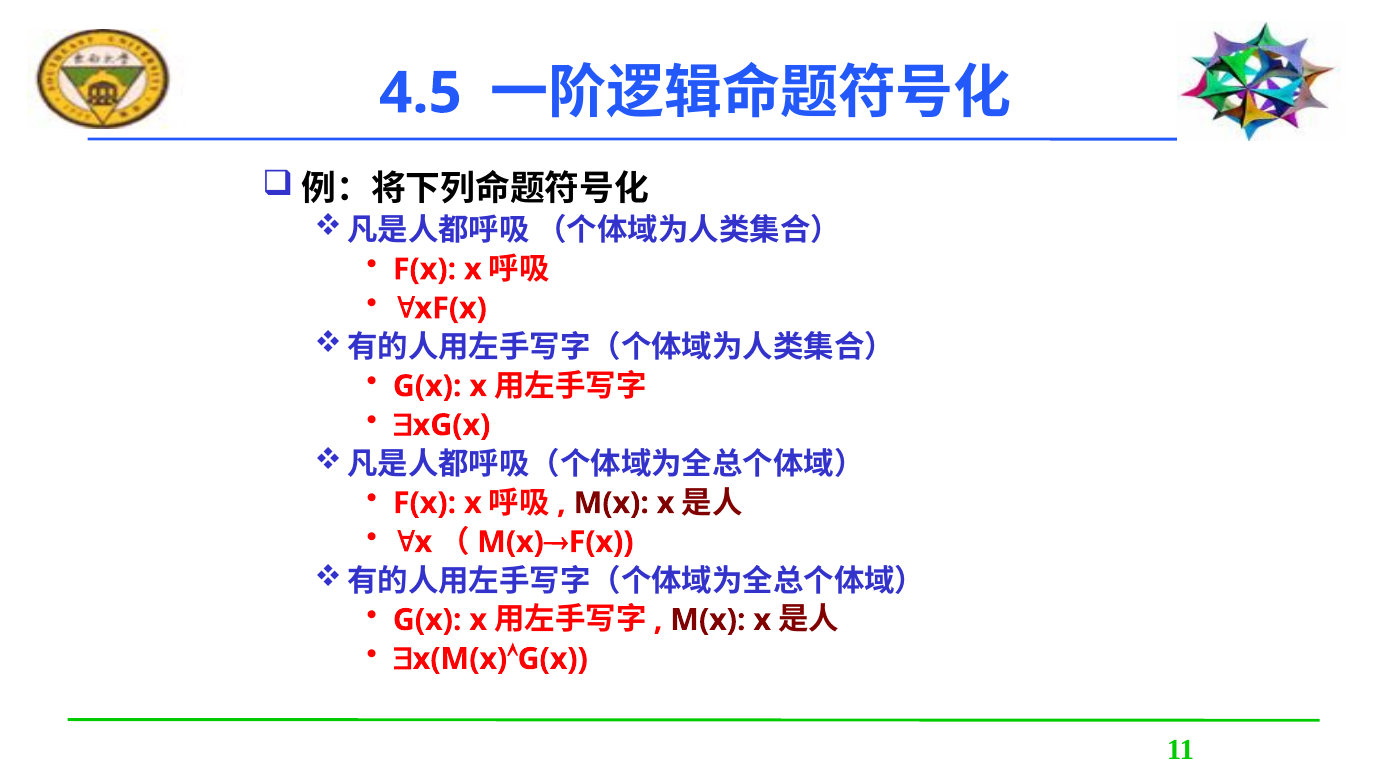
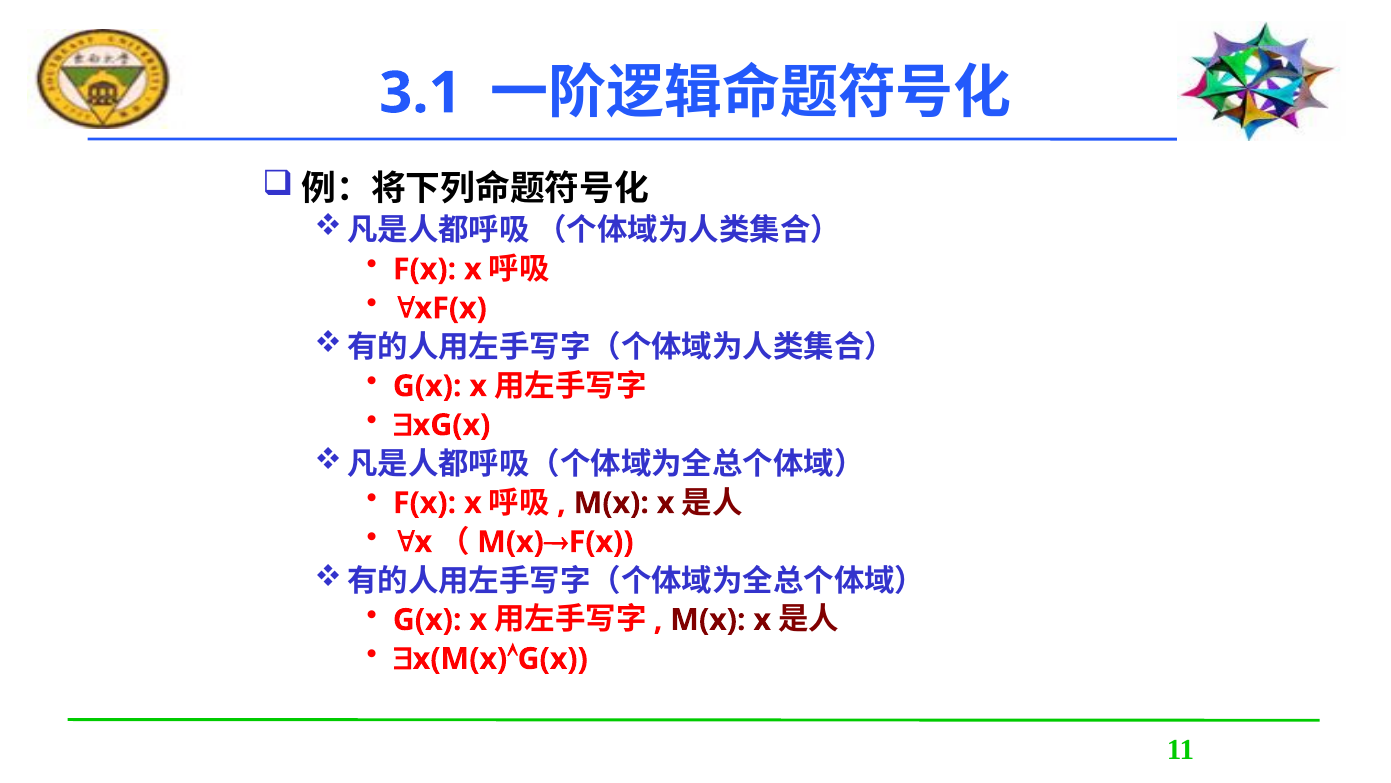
4.5: 4.5 -> 3.1 (420, 93)
